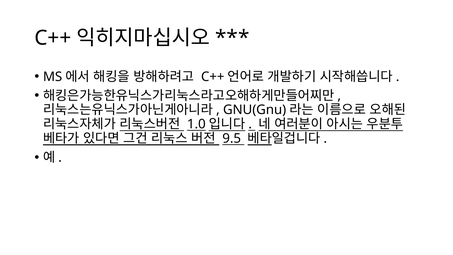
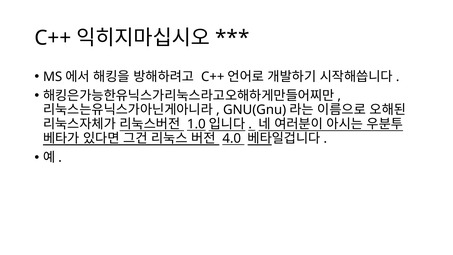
9.5: 9.5 -> 4.0 (232, 138)
